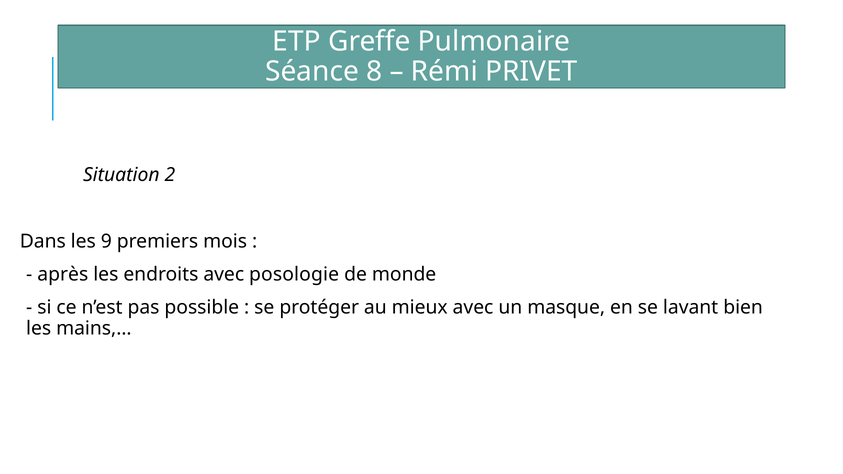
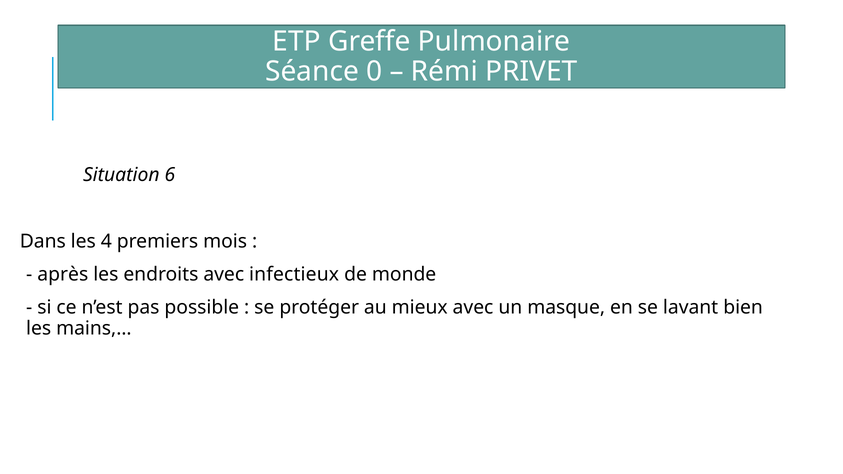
8: 8 -> 0 (374, 72)
2: 2 -> 6 (170, 175)
9: 9 -> 4 (106, 241)
posologie: posologie -> infectieux (294, 275)
